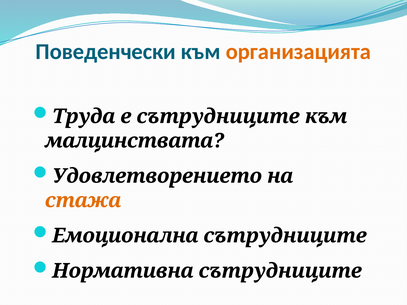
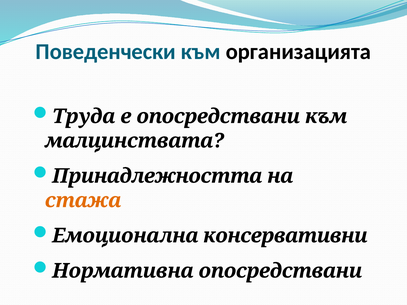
организацията colour: orange -> black (298, 52)
е сътрудниците: сътрудниците -> опосредствани (218, 116)
Удовлетворението: Удовлетворението -> Принадлежността (157, 176)
Емоционална сътрудниците: сътрудниците -> консервативни (285, 236)
Нормативна сътрудниците: сътрудниците -> опосредствани (280, 271)
